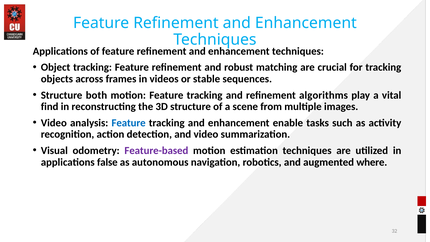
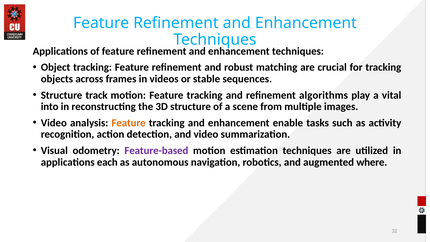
both: both -> track (97, 95)
find: find -> into (50, 107)
Feature colour: blue -> orange (129, 123)
false: false -> each (107, 162)
